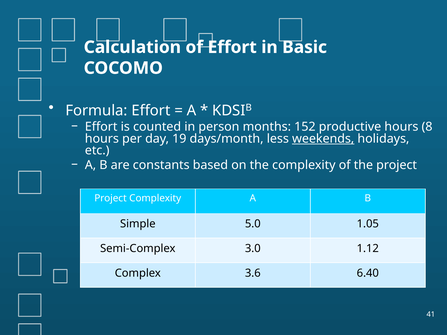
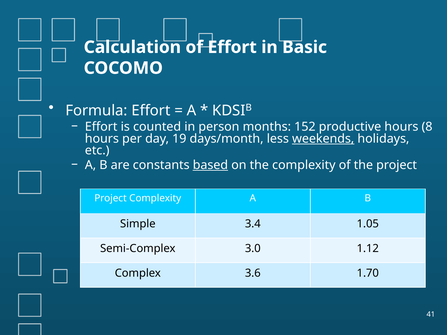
based underline: none -> present (210, 165)
5.0: 5.0 -> 3.4 (253, 224)
6.40: 6.40 -> 1.70 (368, 273)
